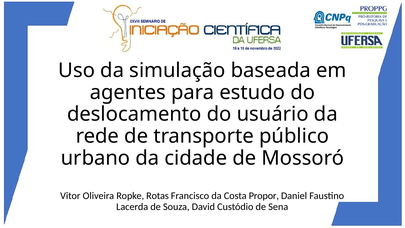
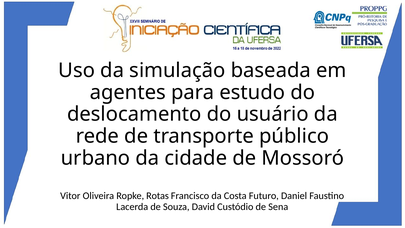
Propor: Propor -> Futuro (264, 196)
